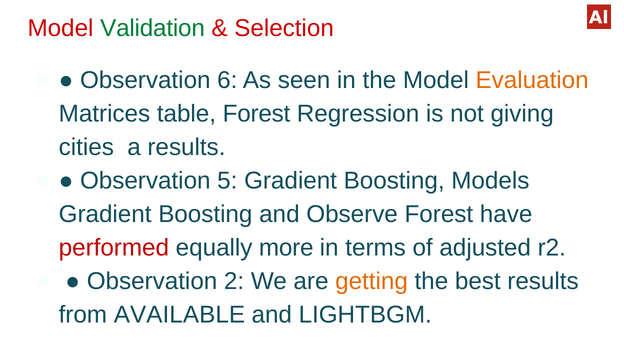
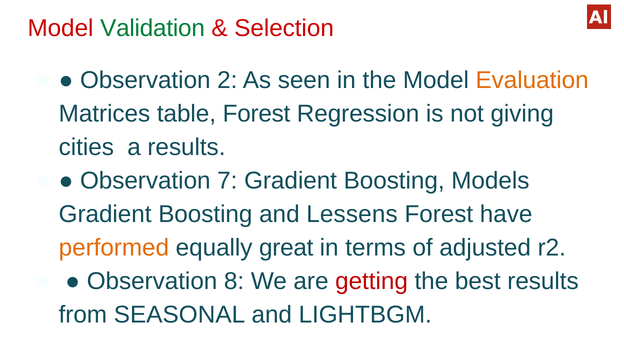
6: 6 -> 2 (227, 80)
5: 5 -> 7 (227, 181)
Observe: Observe -> Lessens (352, 214)
performed colour: red -> orange (114, 248)
more: more -> great (286, 248)
2: 2 -> 8 (234, 281)
getting colour: orange -> red (372, 281)
AVAILABLE: AVAILABLE -> SEASONAL (179, 315)
